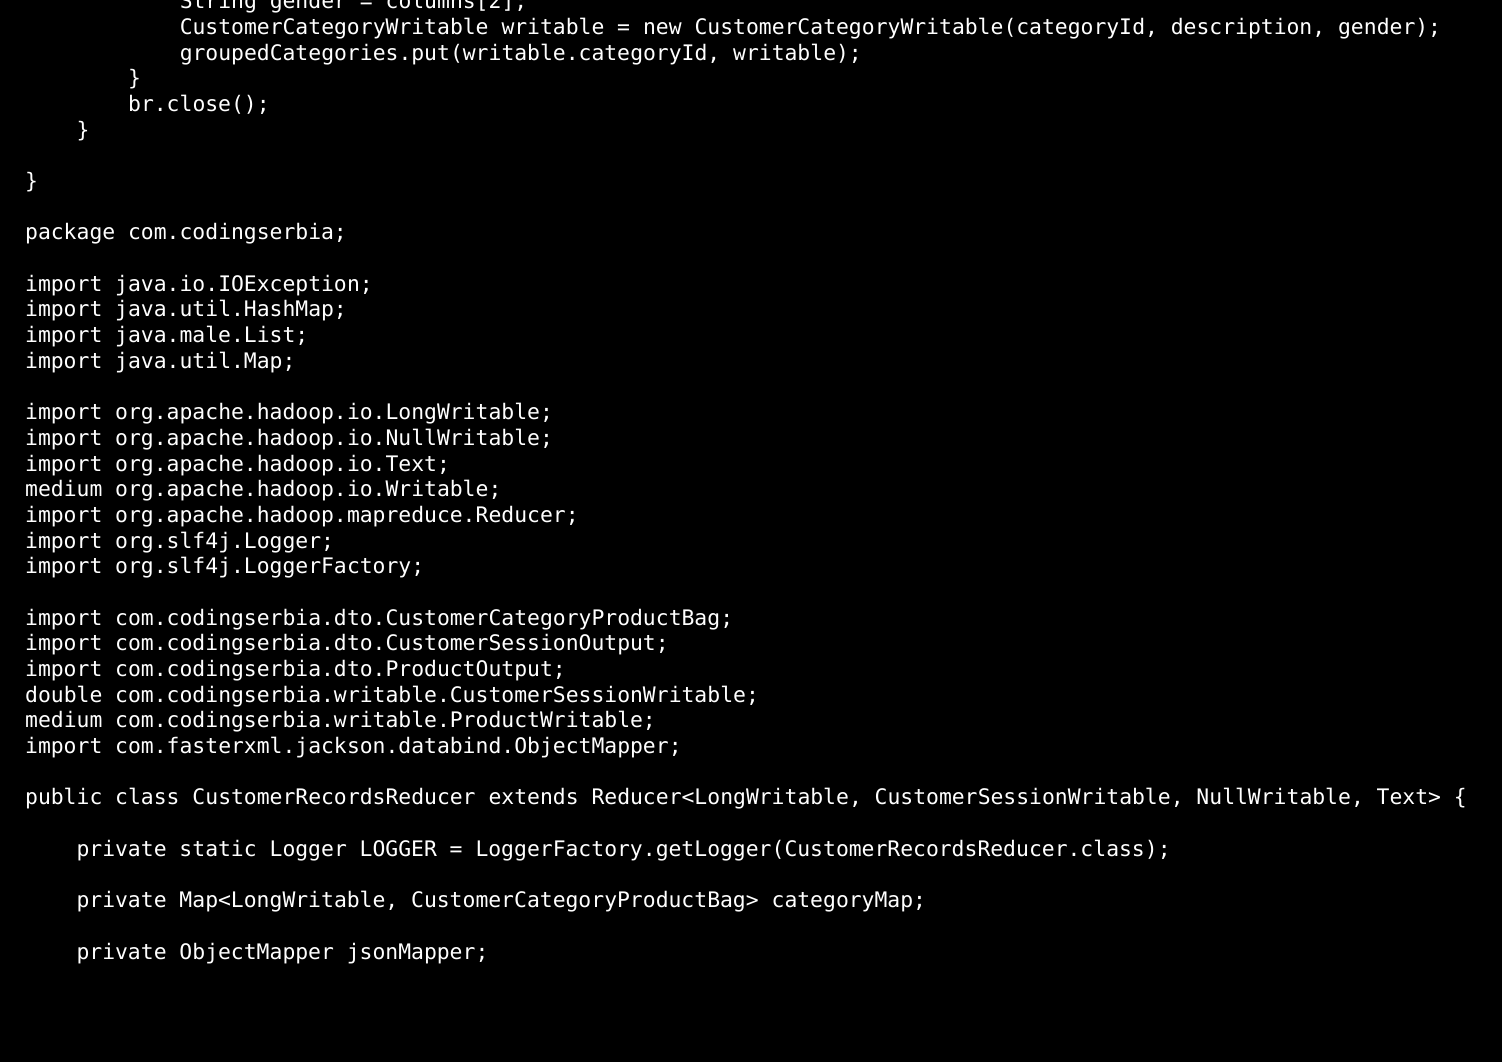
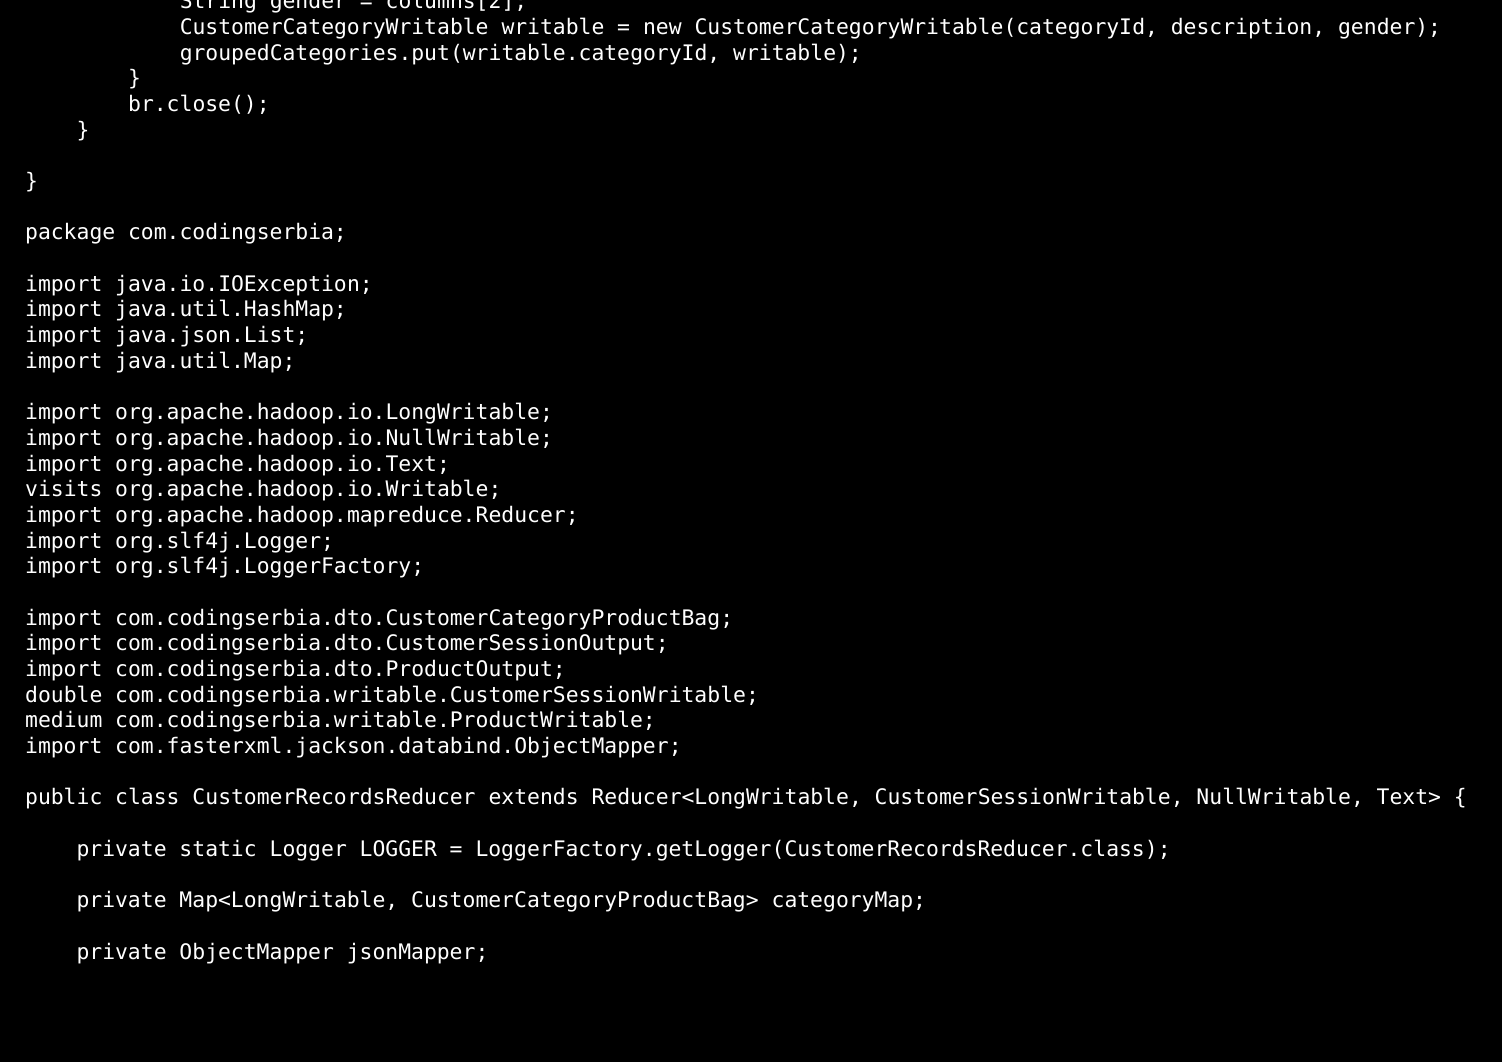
java.male.List: java.male.List -> java.json.List (212, 336)
medium: medium -> visits (64, 490)
